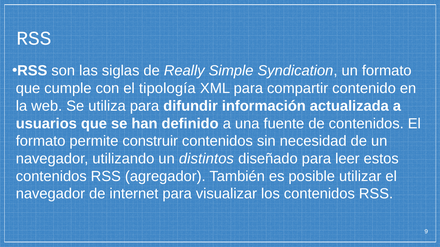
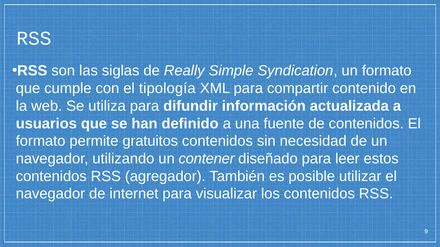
construir: construir -> gratuitos (150, 141)
distintos: distintos -> contener (207, 159)
